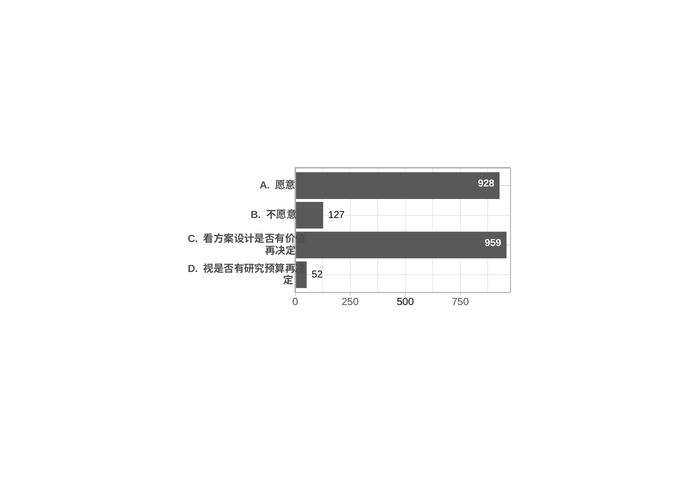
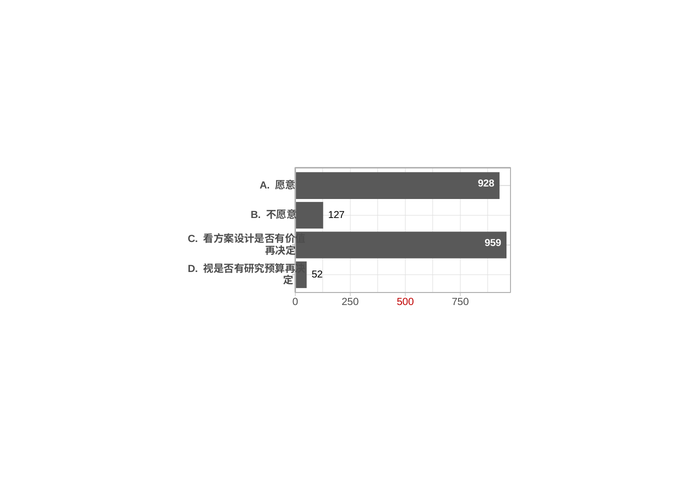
500 colour: black -> red (405, 302)
